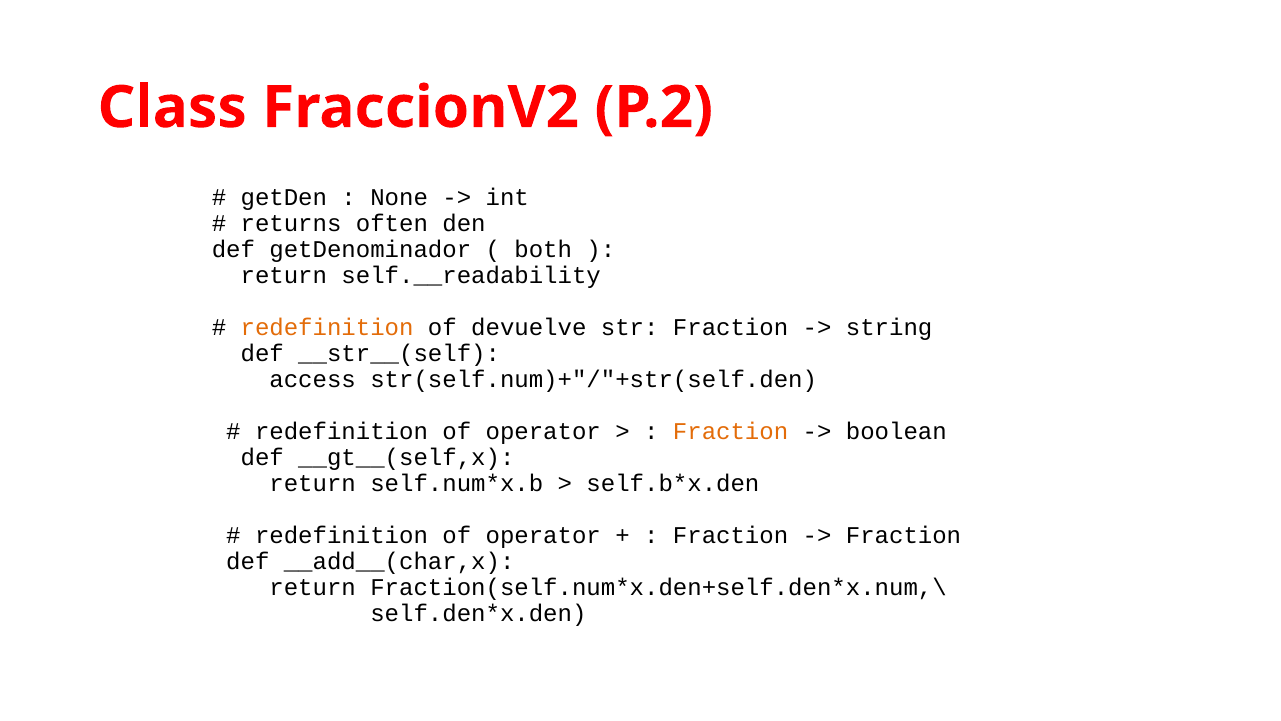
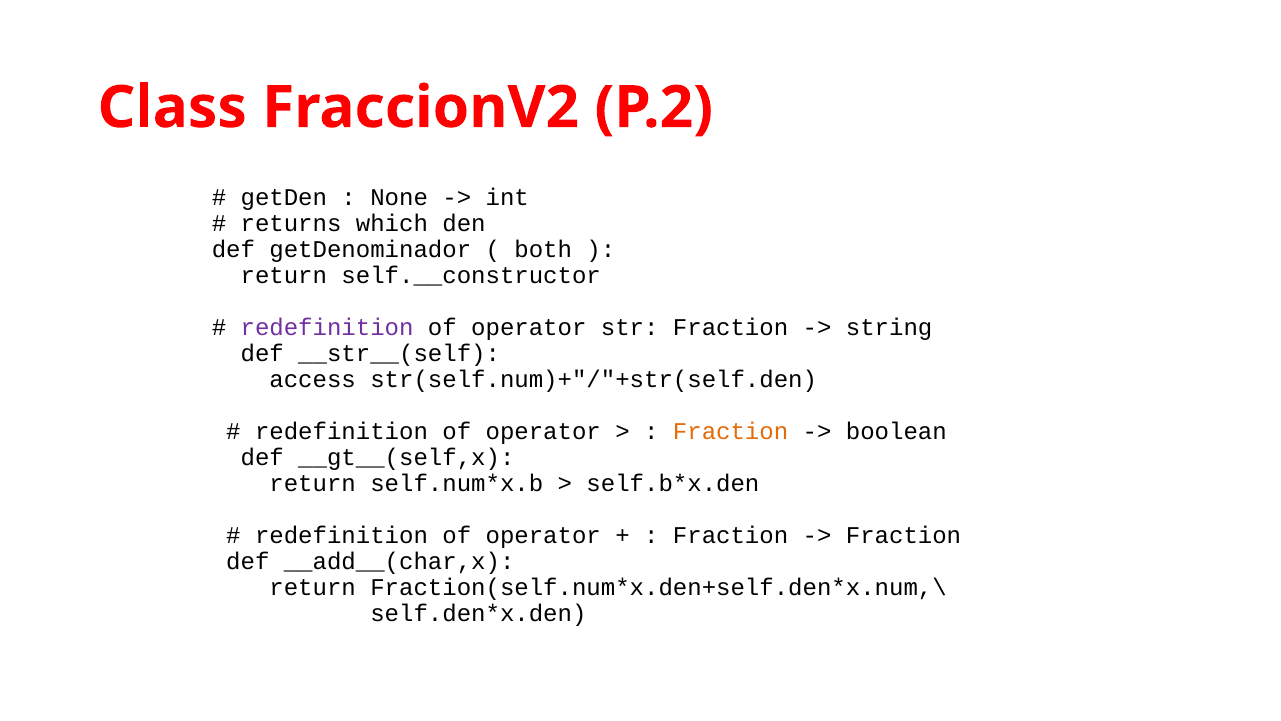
often: often -> which (392, 224)
self.__readability: self.__readability -> self.__constructor (471, 276)
redefinition colour: orange -> purple (327, 328)
devuelve: devuelve -> operator (529, 328)
